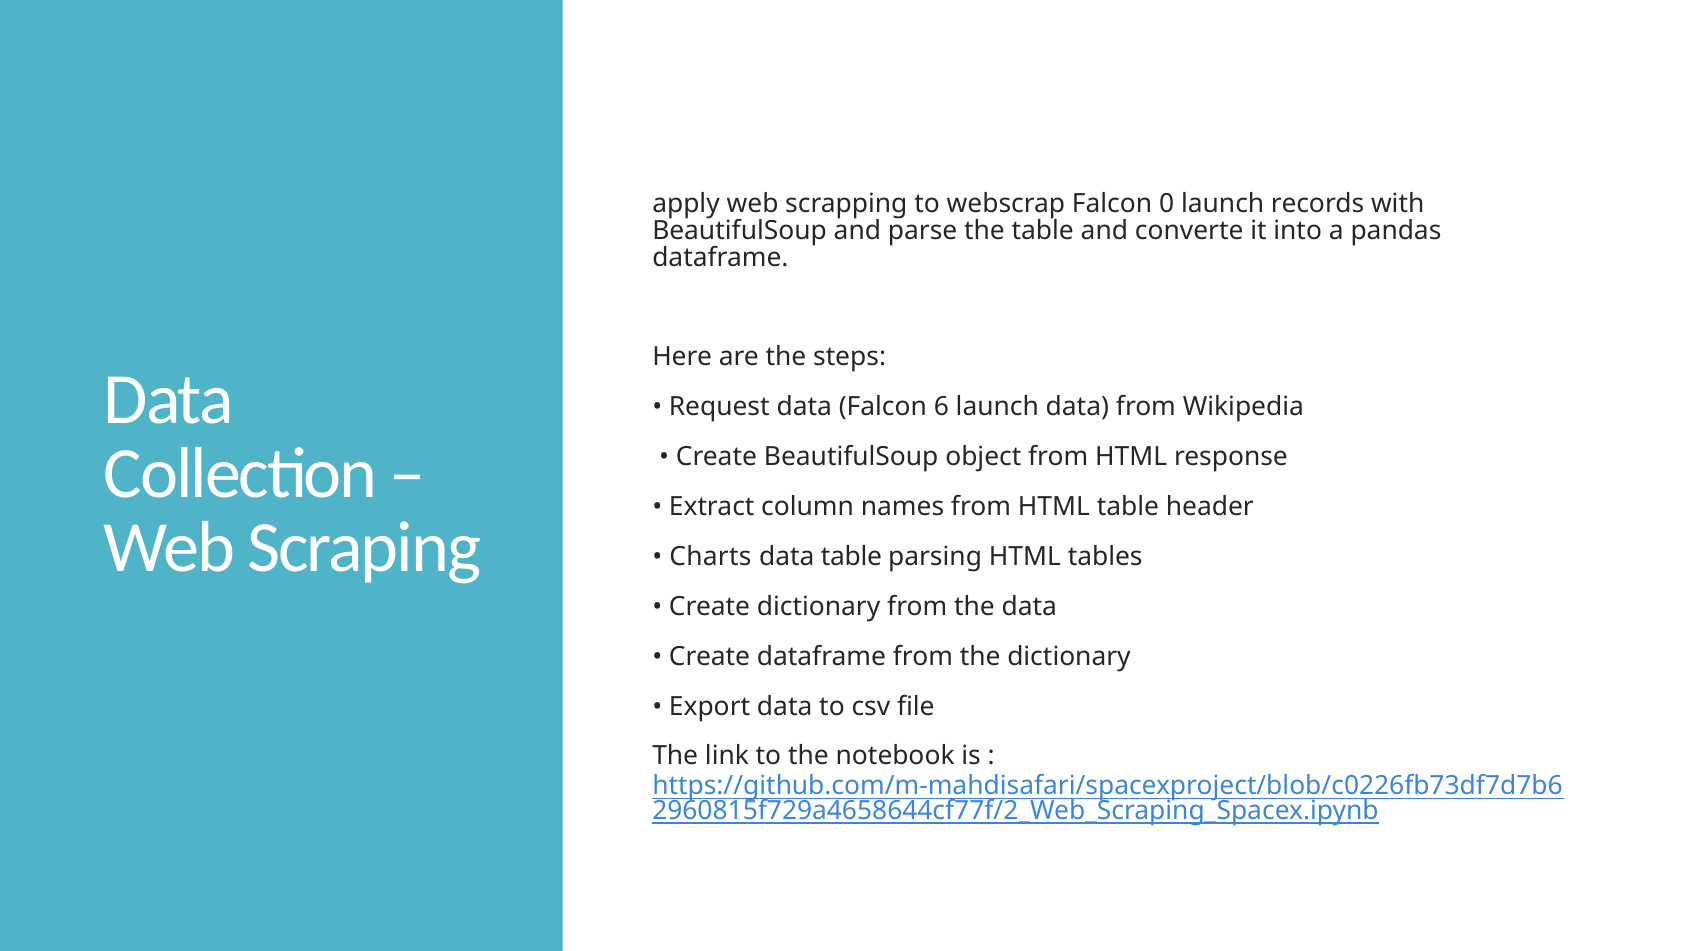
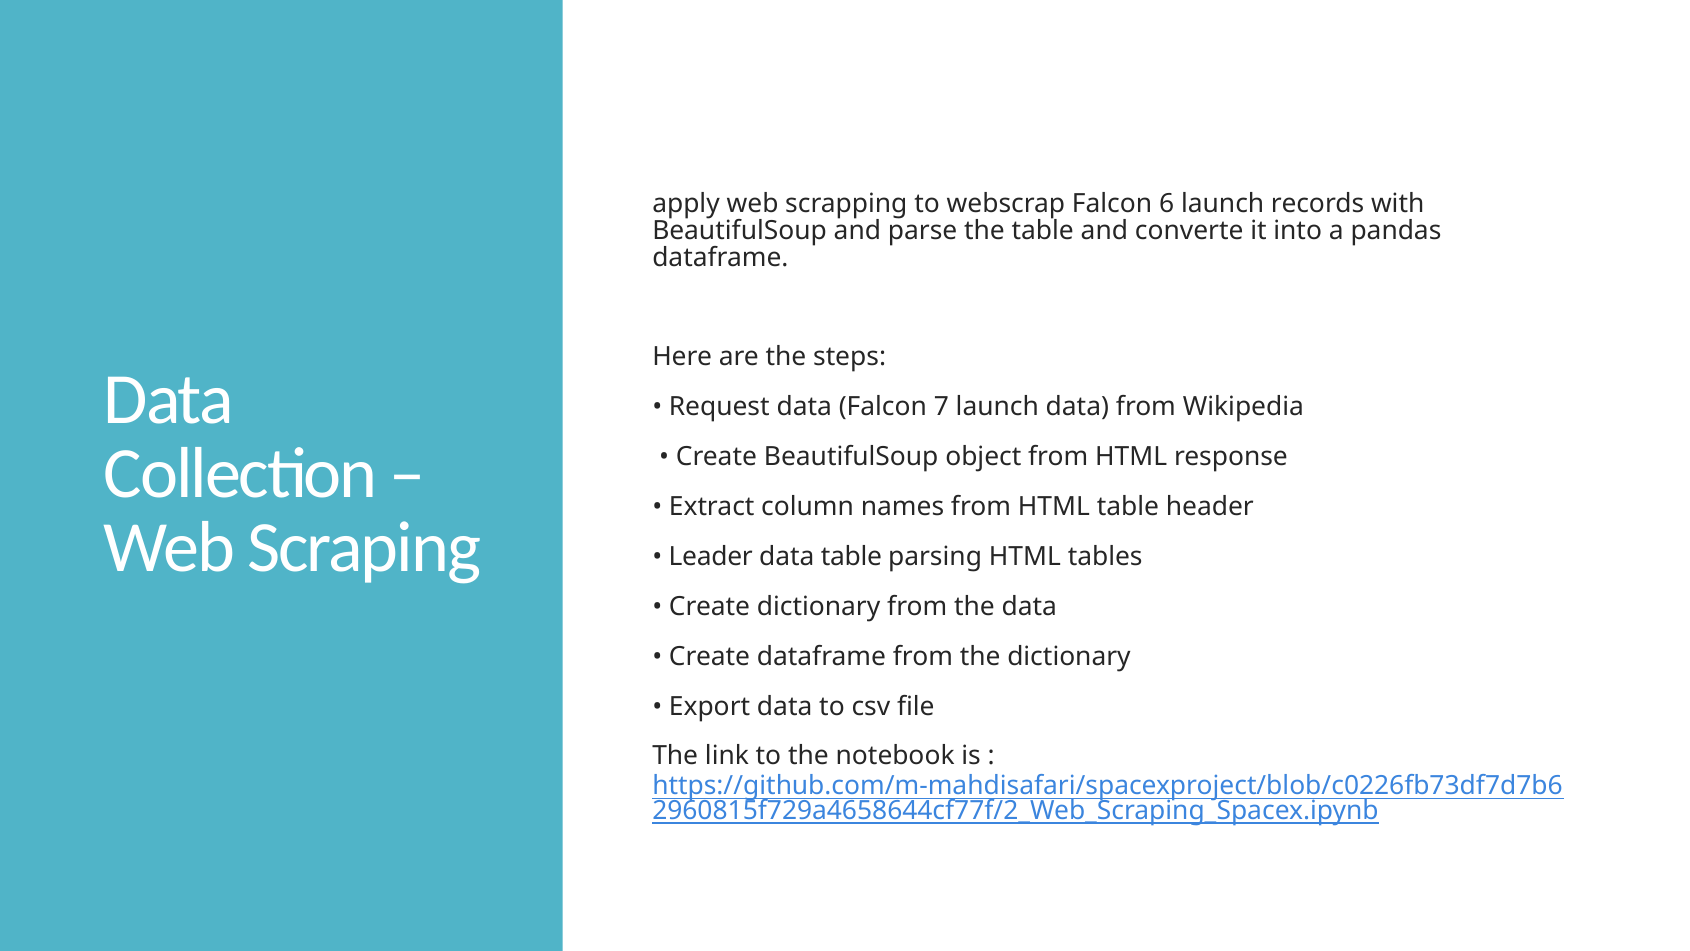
0: 0 -> 6 (1167, 204)
6: 6 -> 7 (941, 407)
Charts: Charts -> Leader (711, 557)
